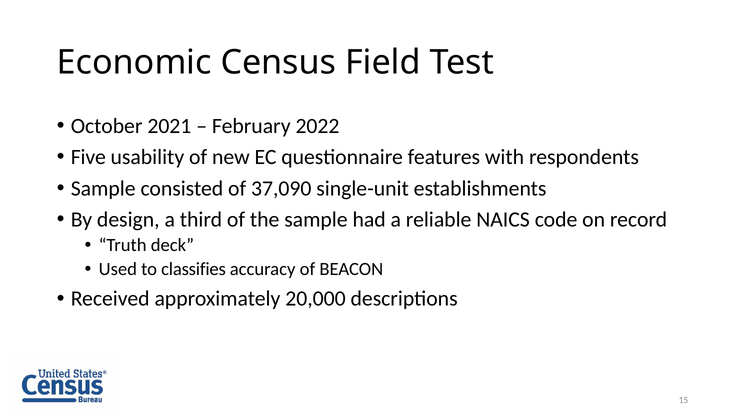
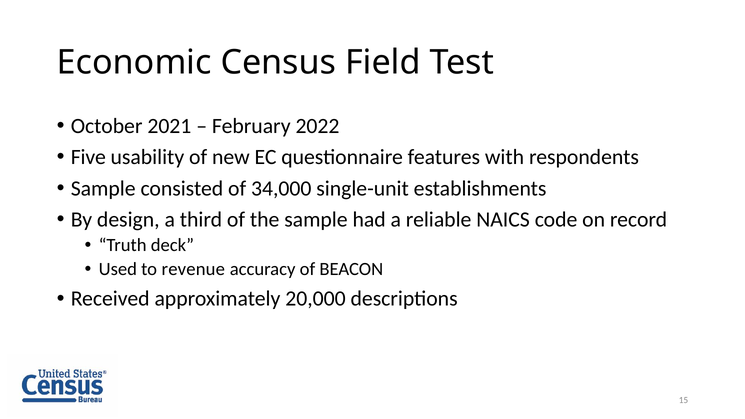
37,090: 37,090 -> 34,000 (281, 188)
classifies: classifies -> revenue (193, 269)
